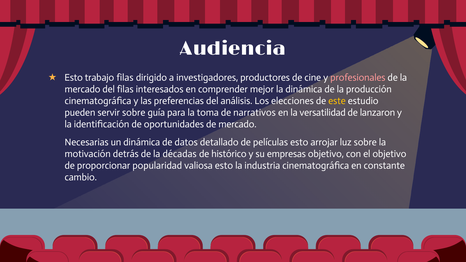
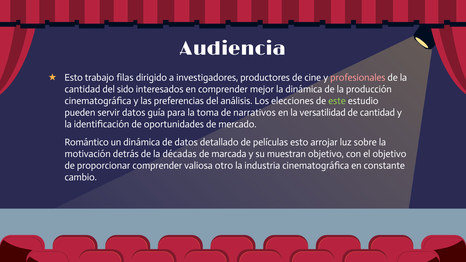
mercado: mercado -> cantidad (82, 89)
del filas: filas -> sido (125, 89)
este colour: yellow -> light green (337, 101)
servir sobre: sobre -> datos (134, 113)
de lanzaron: lanzaron -> cantidad (377, 113)
Necesarias: Necesarias -> Romántico (87, 142)
histórico: histórico -> marcada (229, 154)
empresas: empresas -> muestran (286, 154)
proporcionar popularidad: popularidad -> comprender (157, 166)
valiosa esto: esto -> otro (224, 166)
